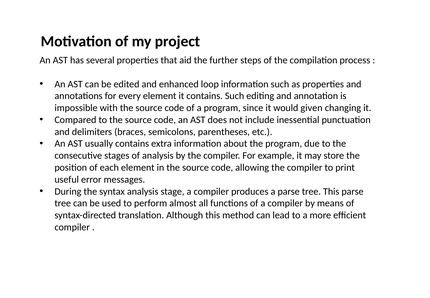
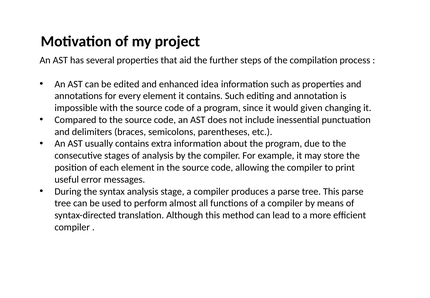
loop: loop -> idea (210, 84)
